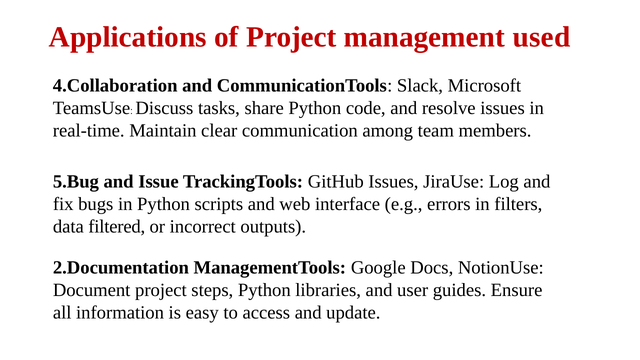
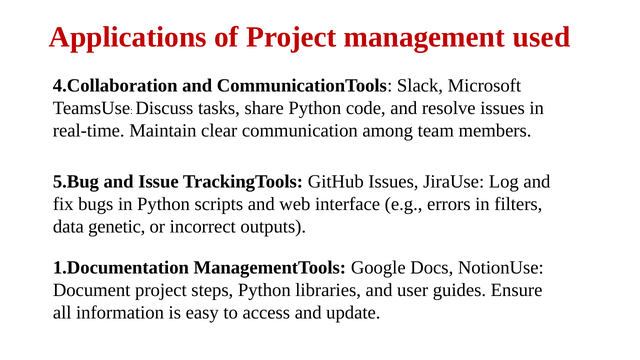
filtered: filtered -> genetic (117, 227)
2.Documentation: 2.Documentation -> 1.Documentation (121, 268)
